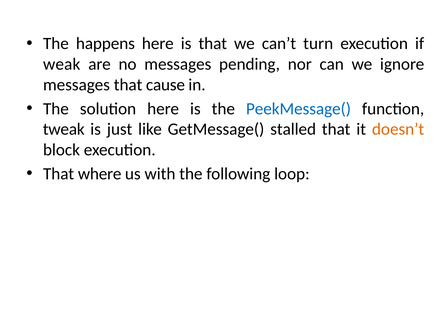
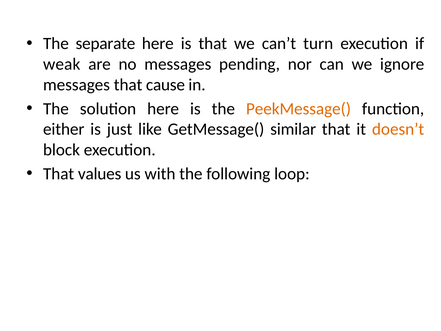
happens: happens -> separate (105, 44)
PeekMessage( colour: blue -> orange (298, 109)
tweak: tweak -> either (64, 129)
stalled: stalled -> similar (293, 129)
where: where -> values (100, 174)
